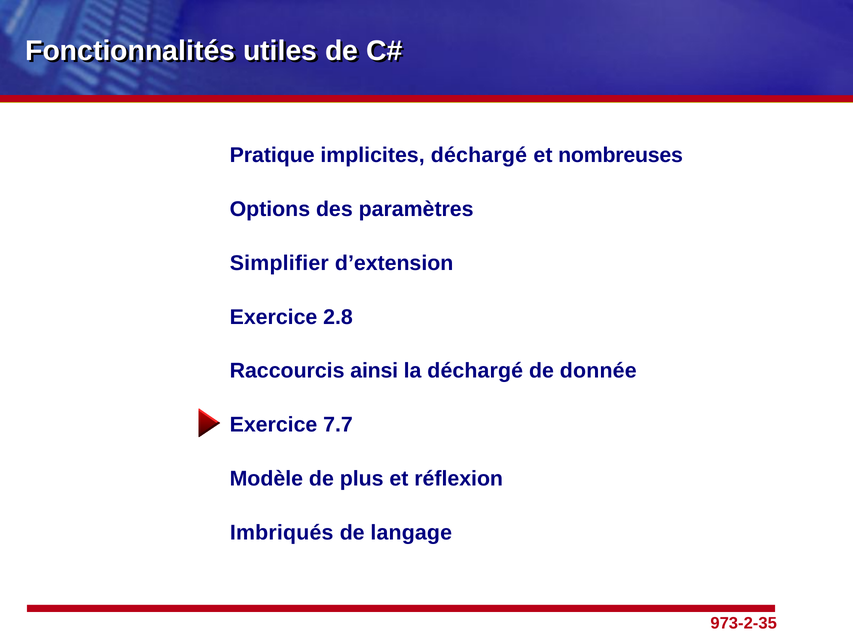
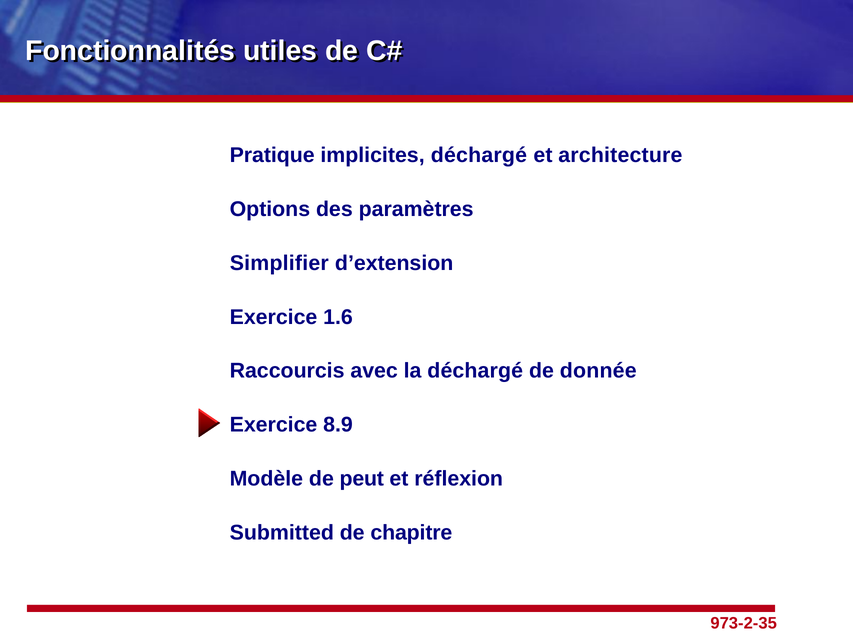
nombreuses: nombreuses -> architecture (620, 155)
2.8: 2.8 -> 1.6 (338, 317)
ainsi: ainsi -> avec (374, 371)
7.7: 7.7 -> 8.9 (338, 425)
plus: plus -> peut (362, 479)
Imbriqués: Imbriqués -> Submitted (282, 534)
langage: langage -> chapitre (411, 534)
